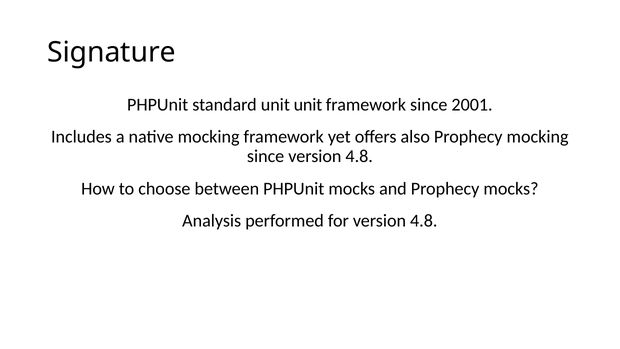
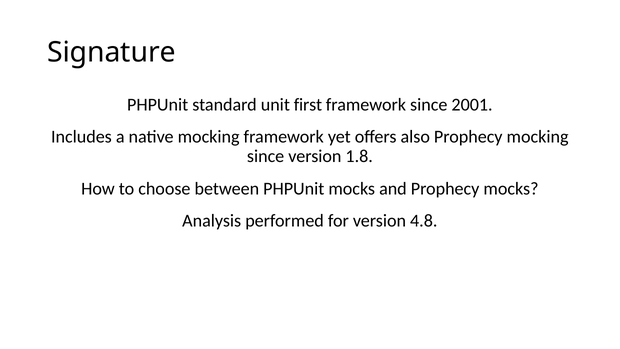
unit unit: unit -> first (308, 105)
since version 4.8: 4.8 -> 1.8 (359, 156)
